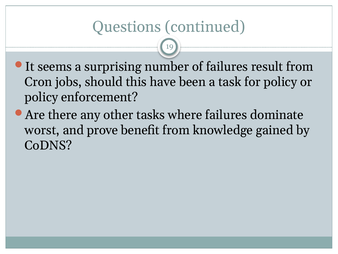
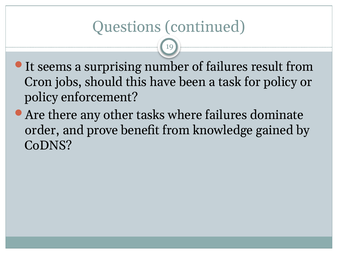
worst: worst -> order (42, 130)
